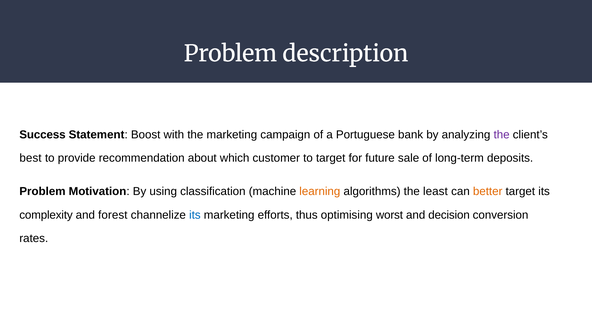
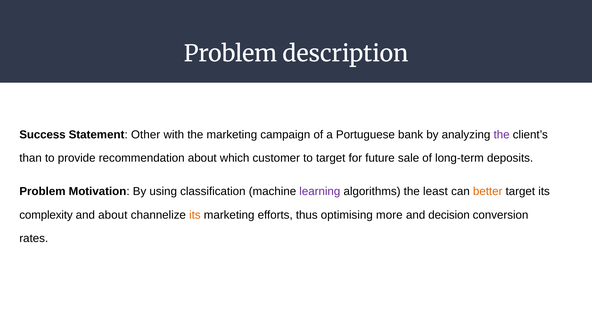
Boost: Boost -> Other (146, 135)
best: best -> than (31, 158)
learning colour: orange -> purple (320, 191)
and forest: forest -> about (113, 215)
its colour: blue -> orange (195, 215)
worst: worst -> more (389, 215)
